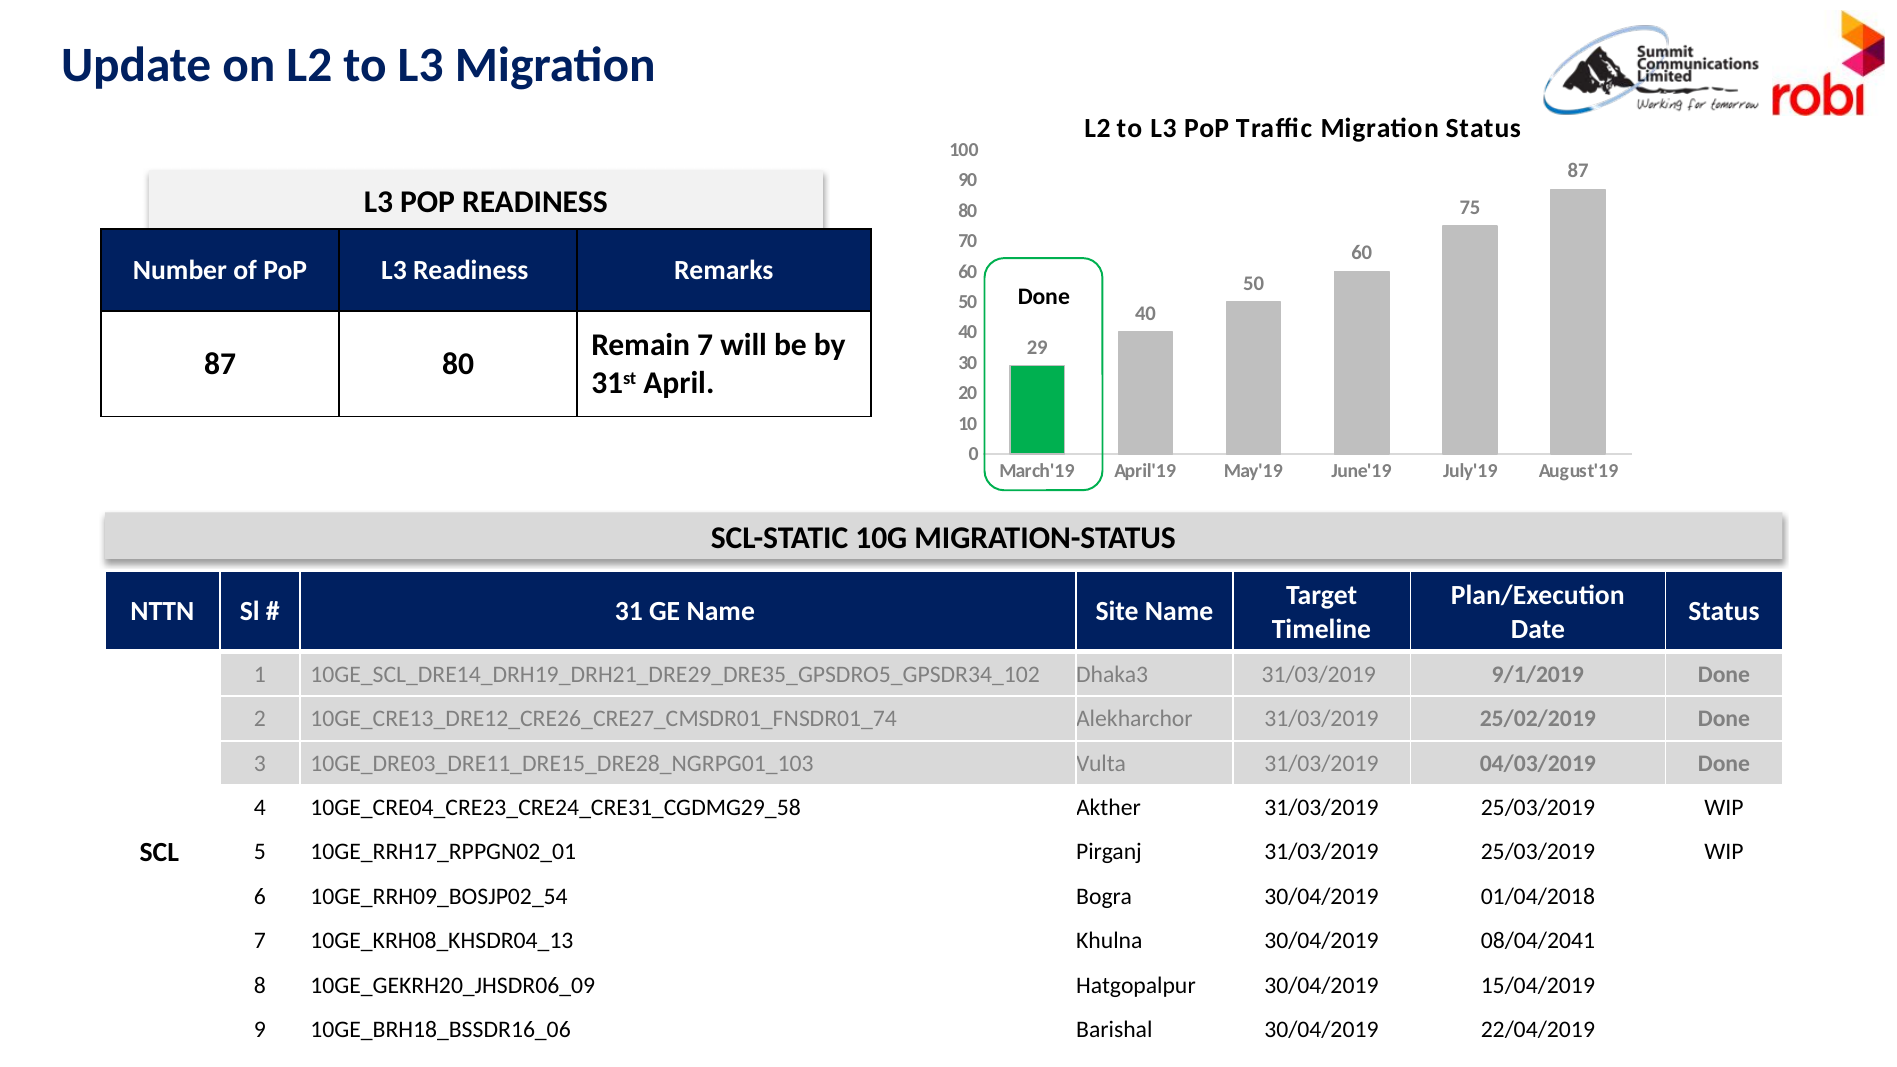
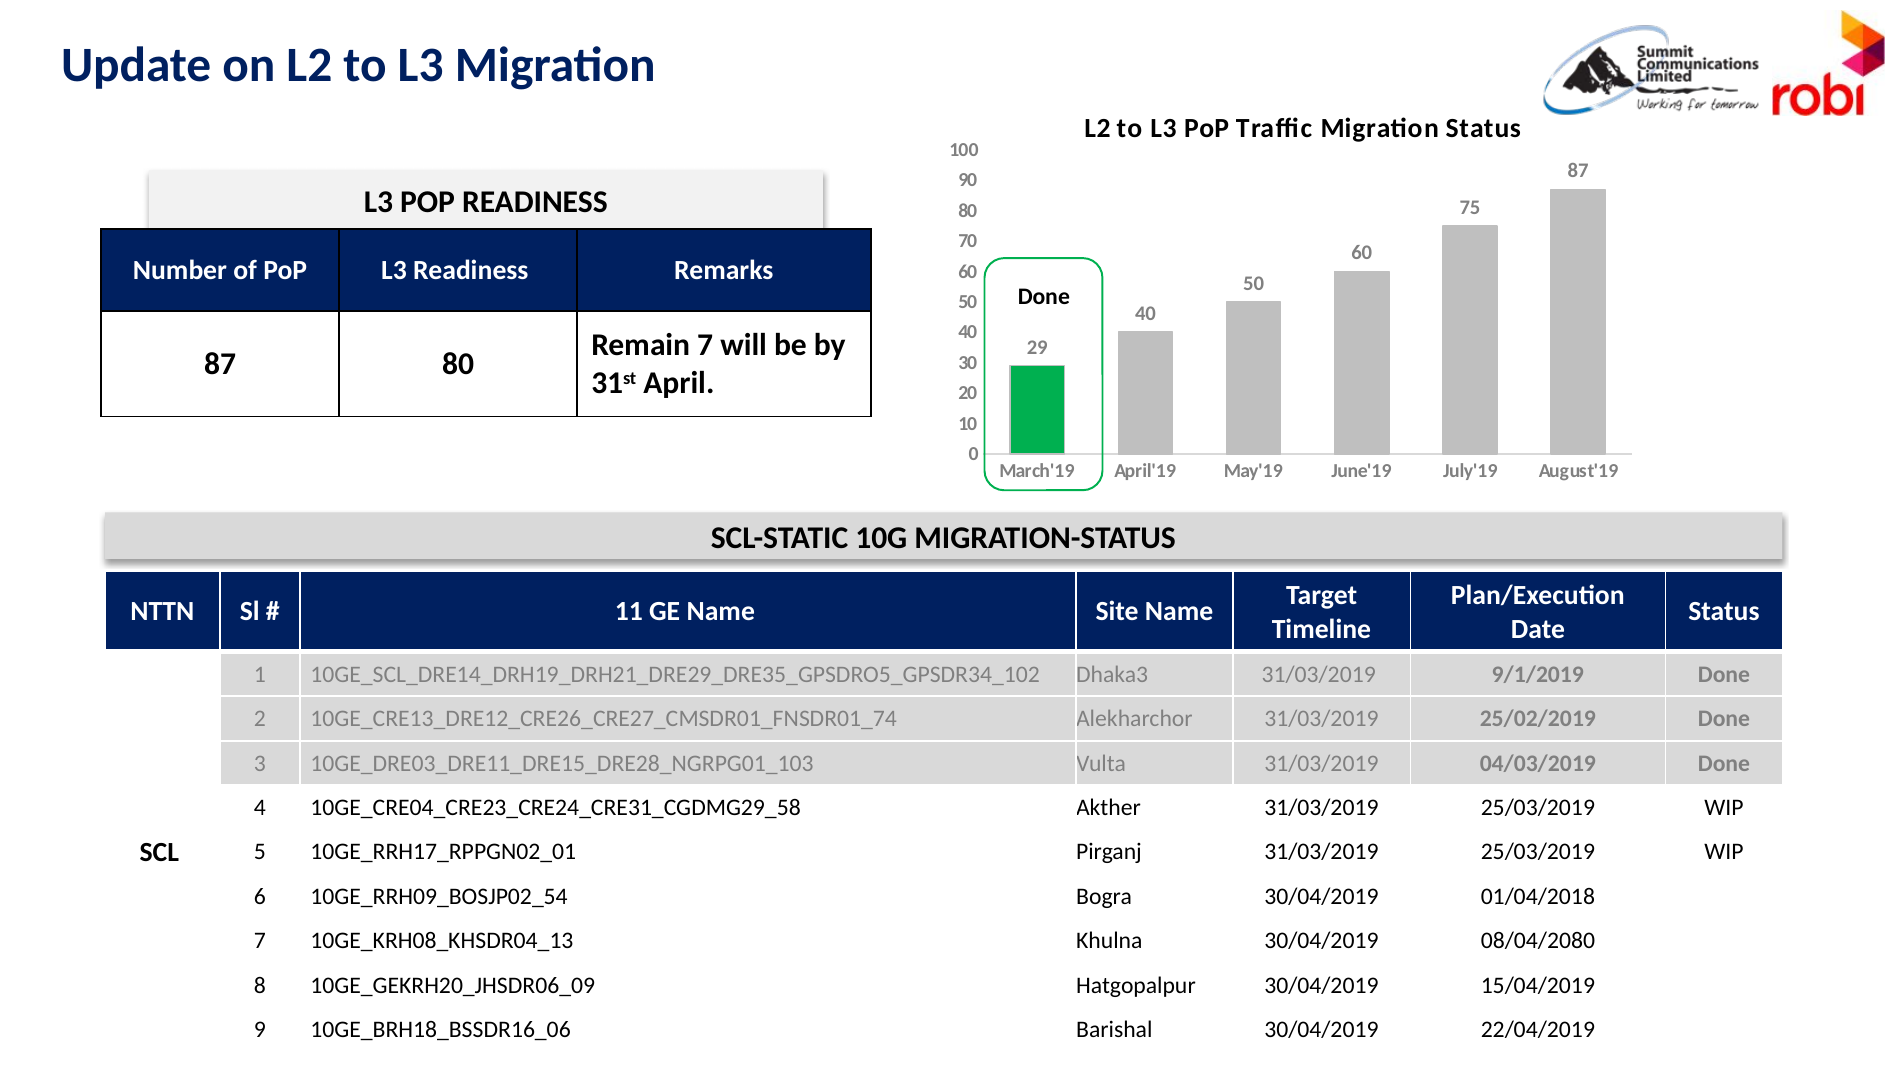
31: 31 -> 11 (629, 612)
08/04/2041: 08/04/2041 -> 08/04/2080 (1538, 941)
